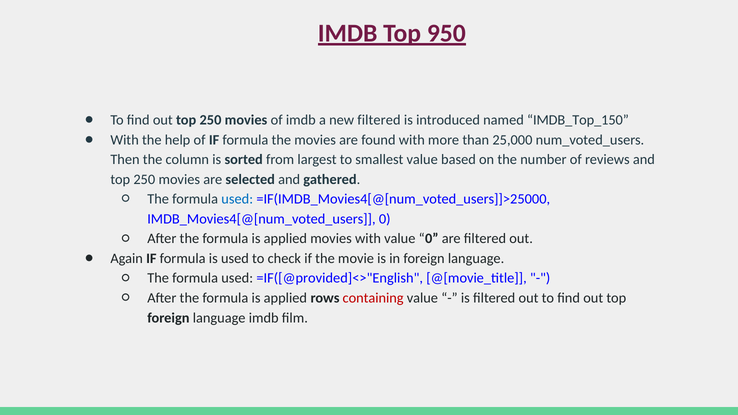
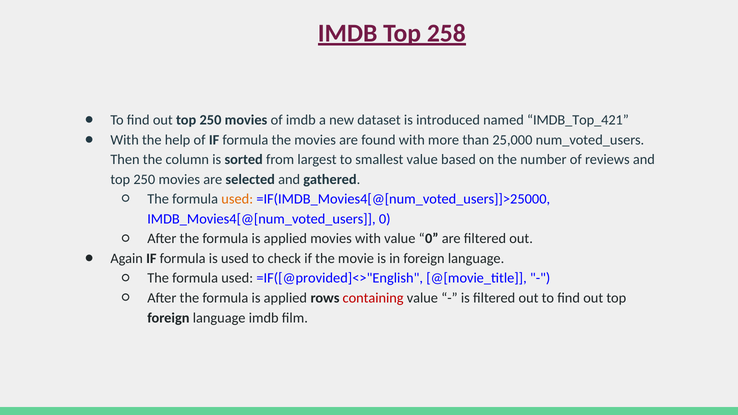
950: 950 -> 258 (446, 33)
new filtered: filtered -> dataset (379, 120)
IMDB_Top_150: IMDB_Top_150 -> IMDB_Top_421 (578, 120)
used colour: blue -> orange (237, 199)
